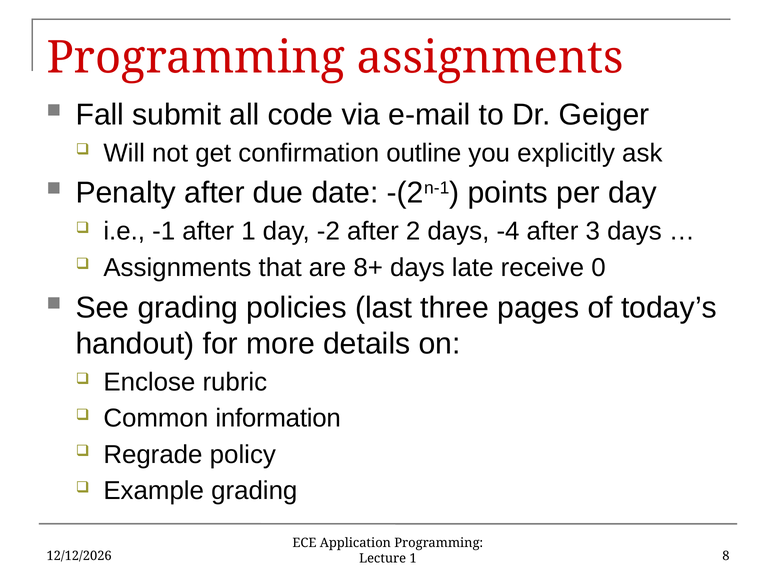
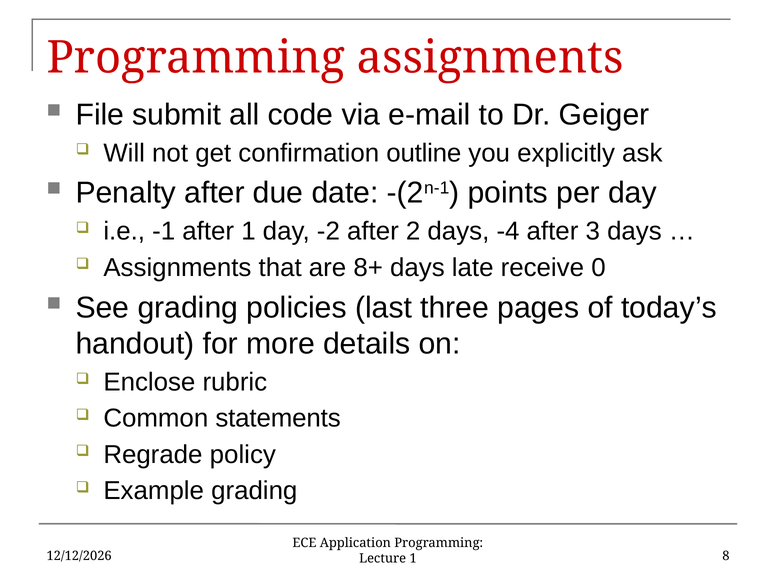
Fall: Fall -> File (100, 115)
information: information -> statements (278, 418)
